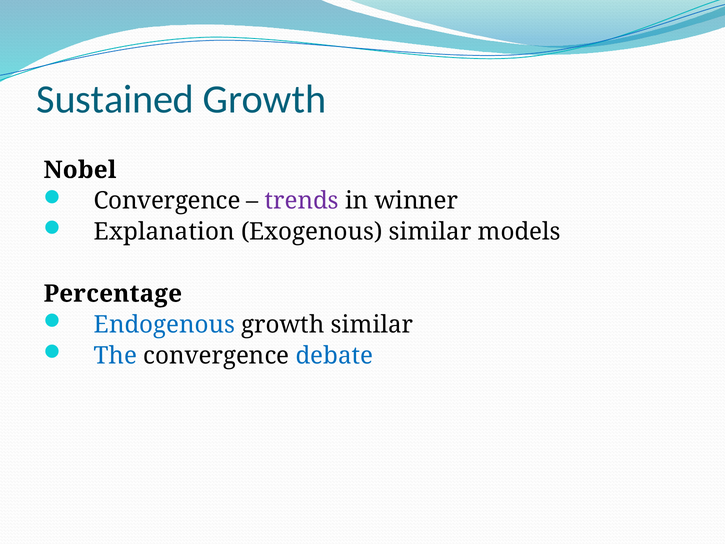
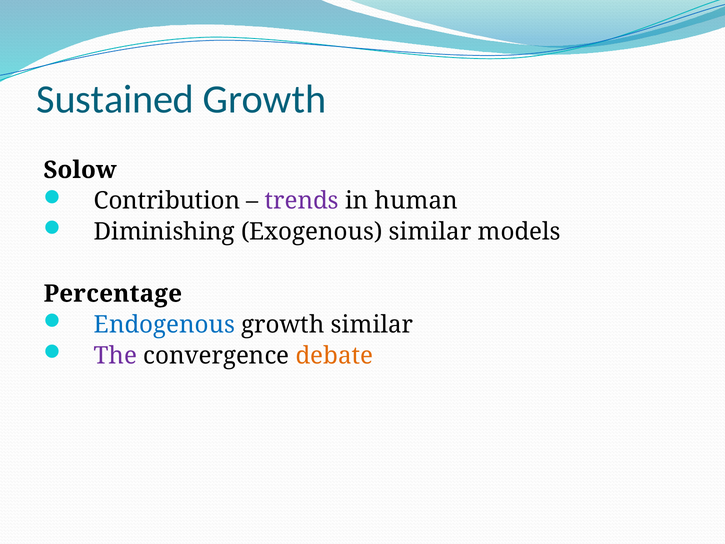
Nobel: Nobel -> Solow (80, 170)
Convergence: Convergence -> Contribution (167, 201)
winner: winner -> human (416, 201)
Explanation: Explanation -> Diminishing (164, 232)
The colour: blue -> purple (116, 355)
debate colour: blue -> orange (334, 355)
